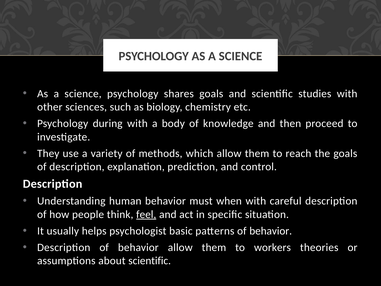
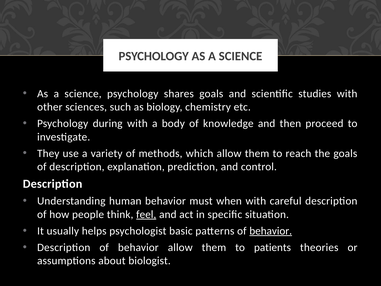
behavior underline: none -> present (271, 231)
workers: workers -> patients (273, 247)
about scientific: scientific -> biologist (150, 261)
